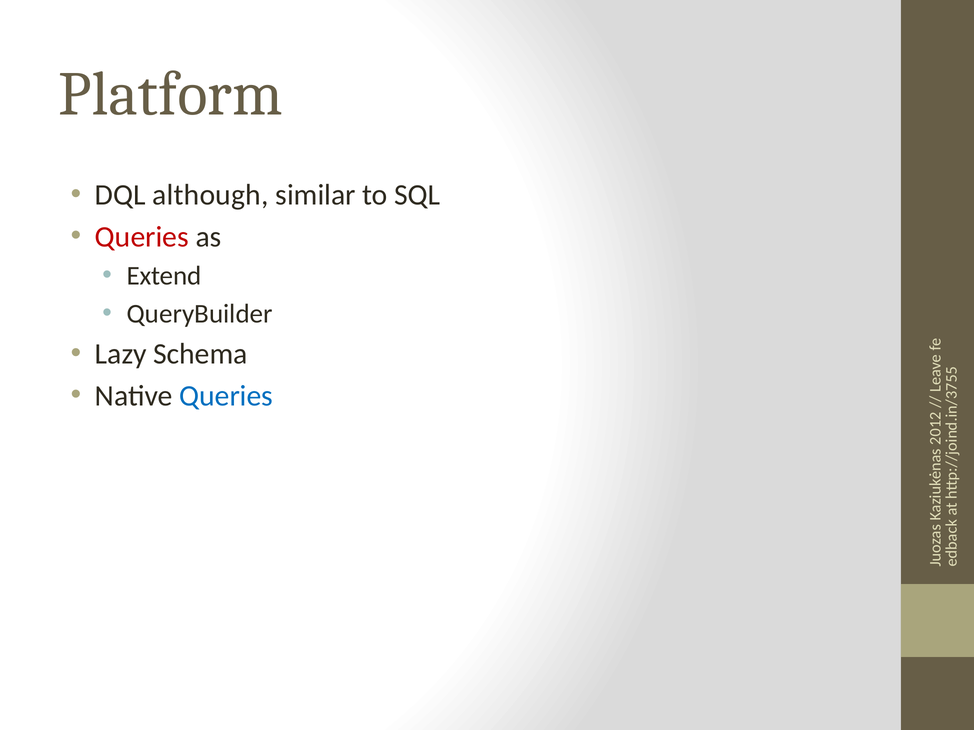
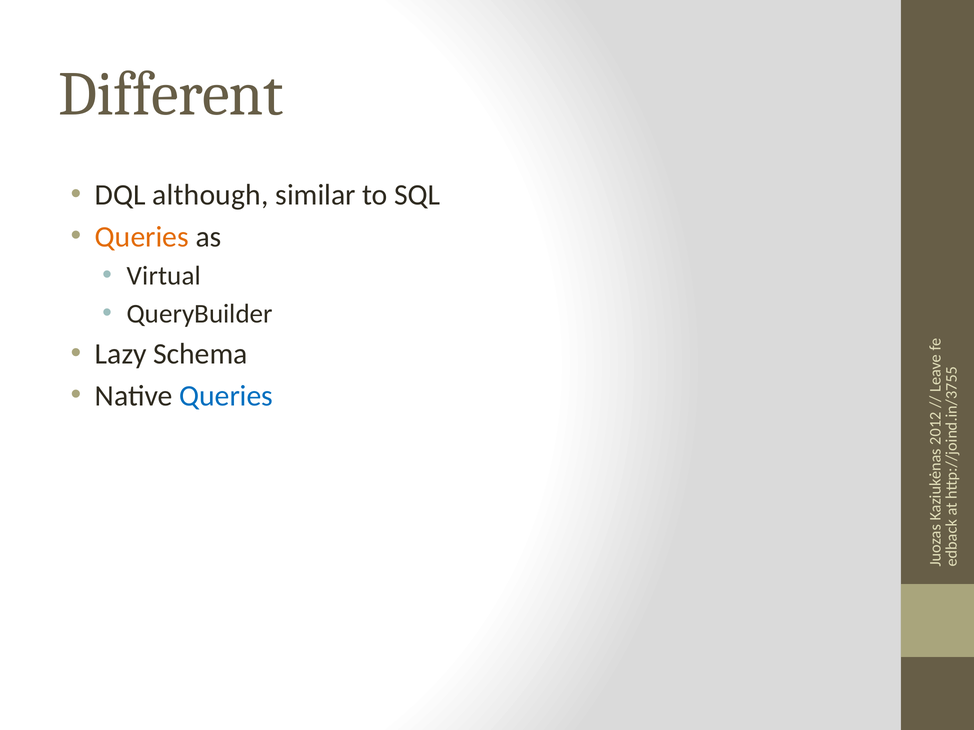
Platform: Platform -> Different (171, 94)
Queries colour: red -> orange (142, 237)
Extend: Extend -> Virtual (164, 276)
